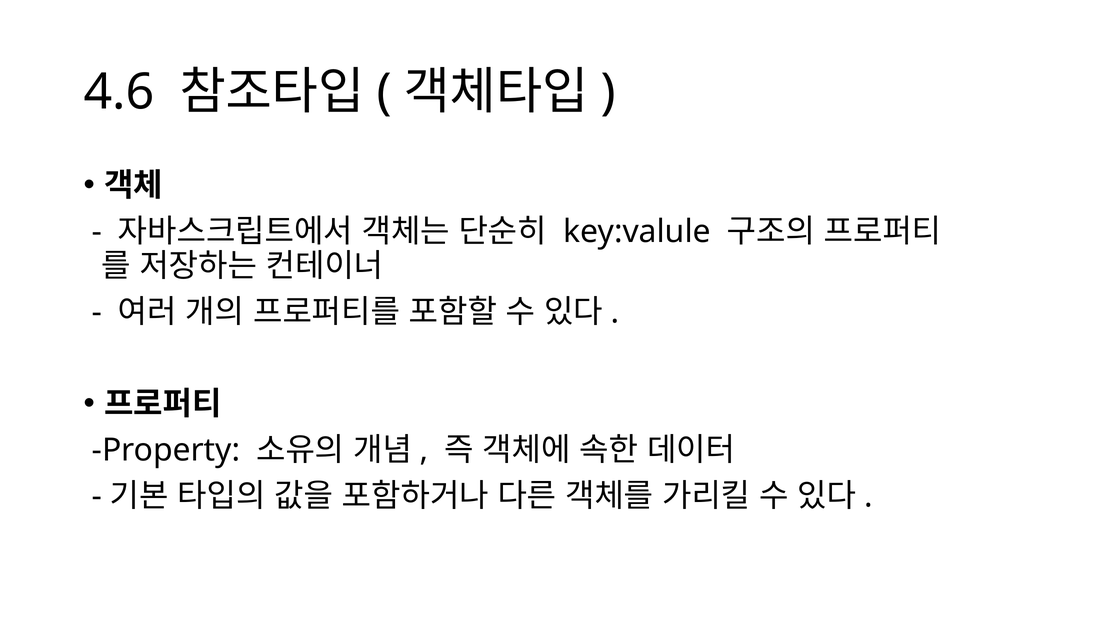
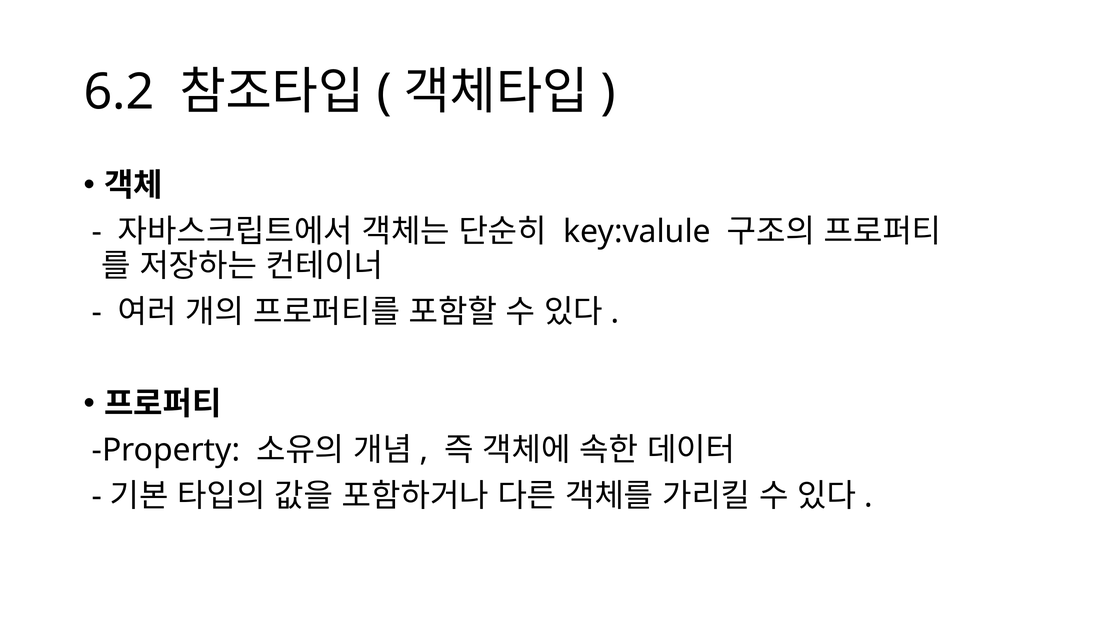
4.6: 4.6 -> 6.2 (119, 92)
